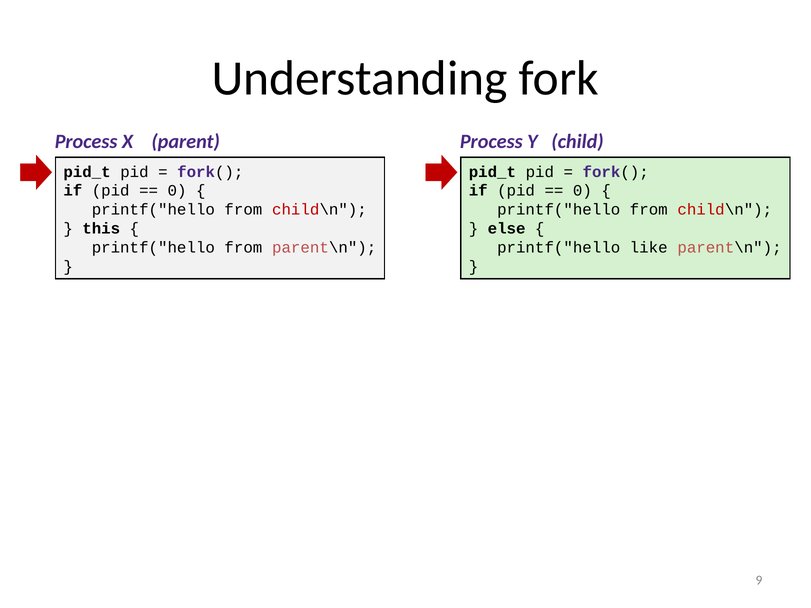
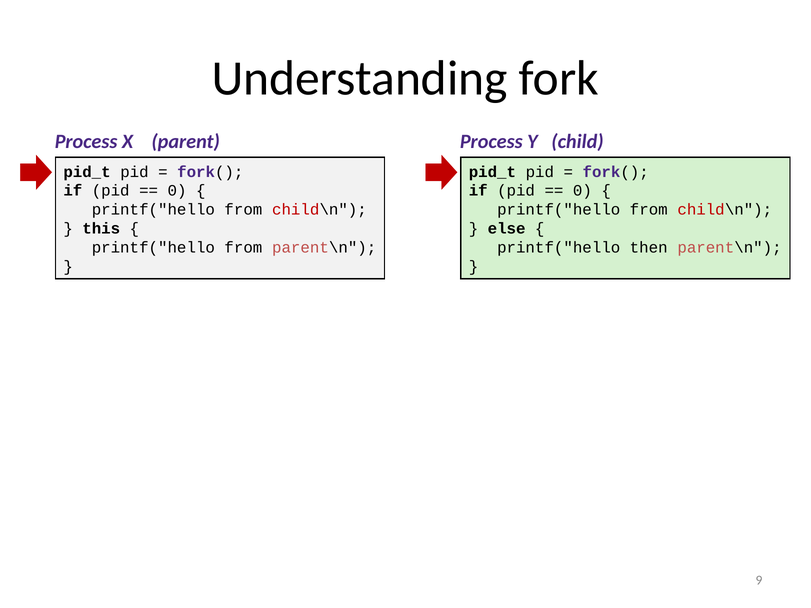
like: like -> then (649, 248)
